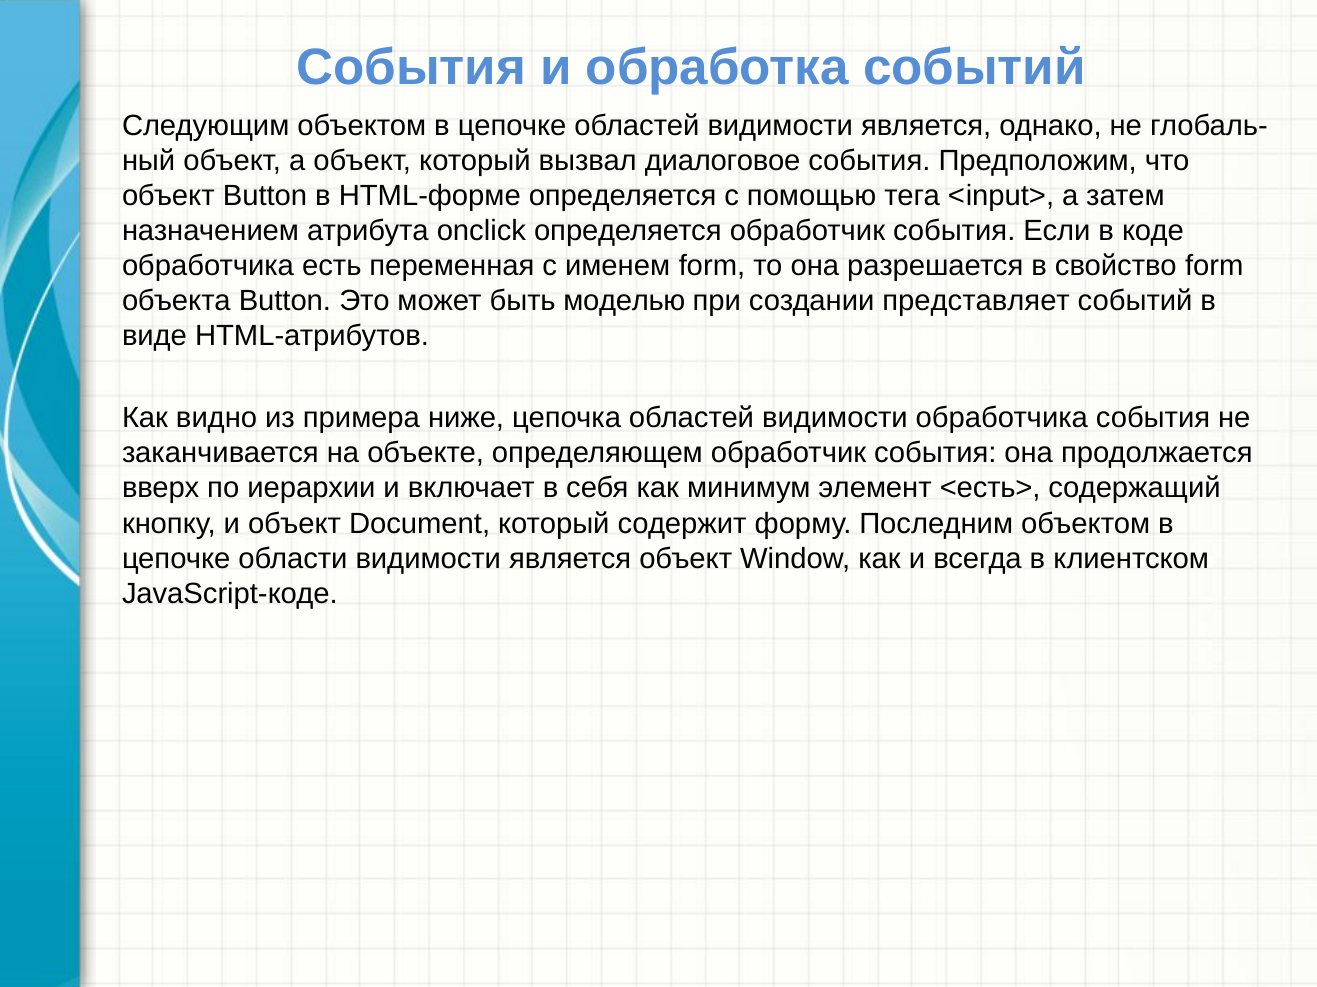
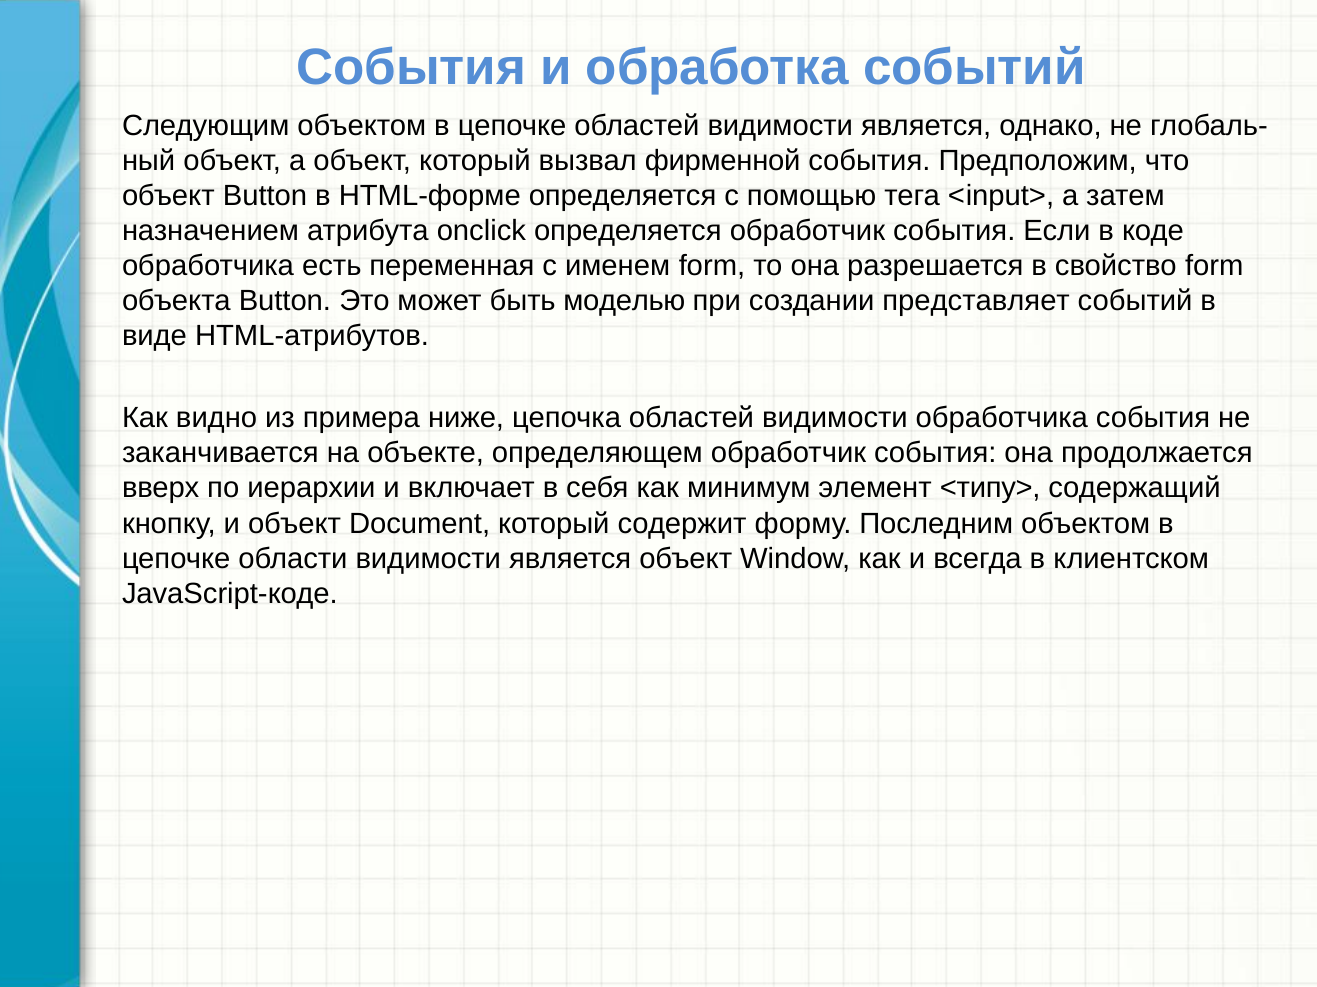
диалоговое: диалоговое -> фирменной (723, 161)
<есть>: <есть> -> <типу> (990, 489)
